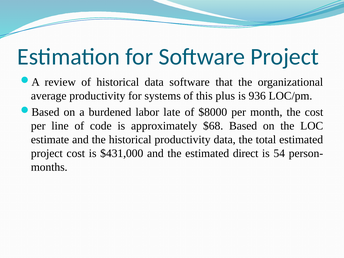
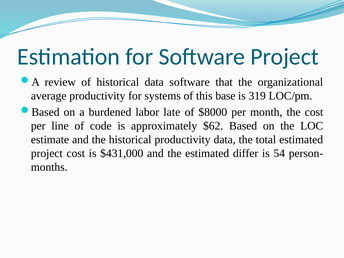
plus: plus -> base (225, 96)
936: 936 -> 319 (257, 96)
$68: $68 -> $62 (213, 126)
direct: direct -> differ (246, 153)
